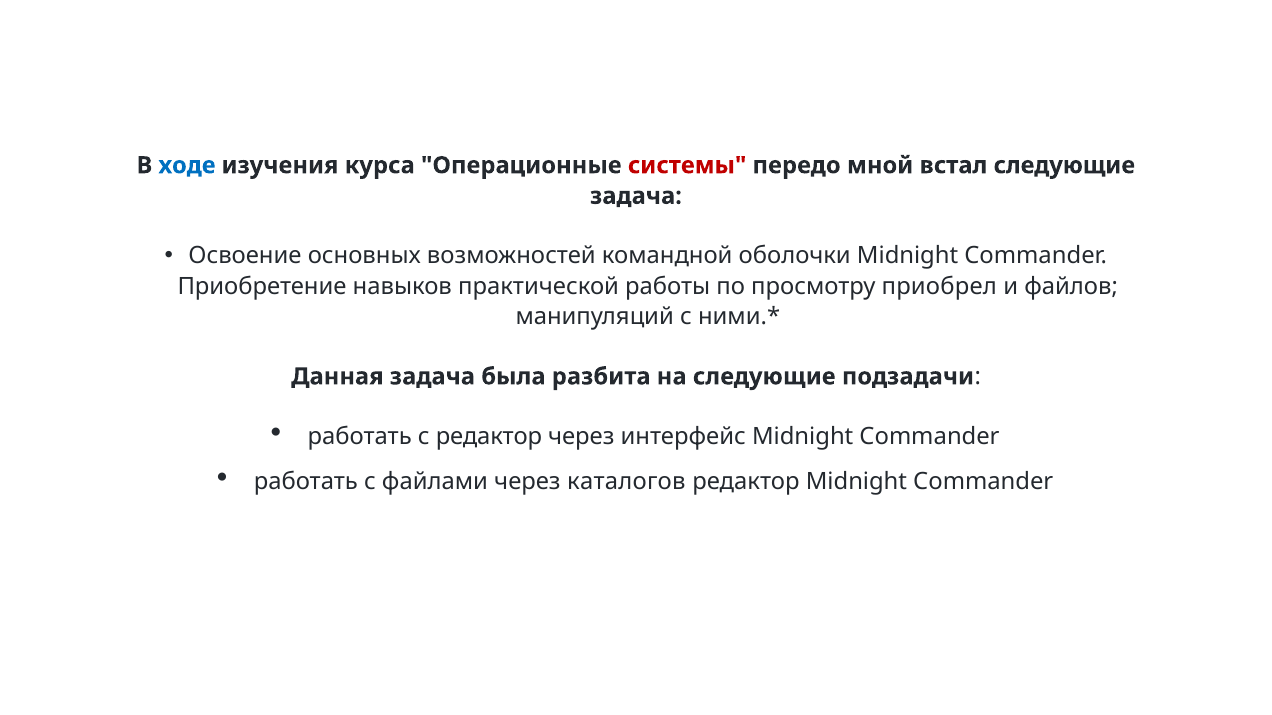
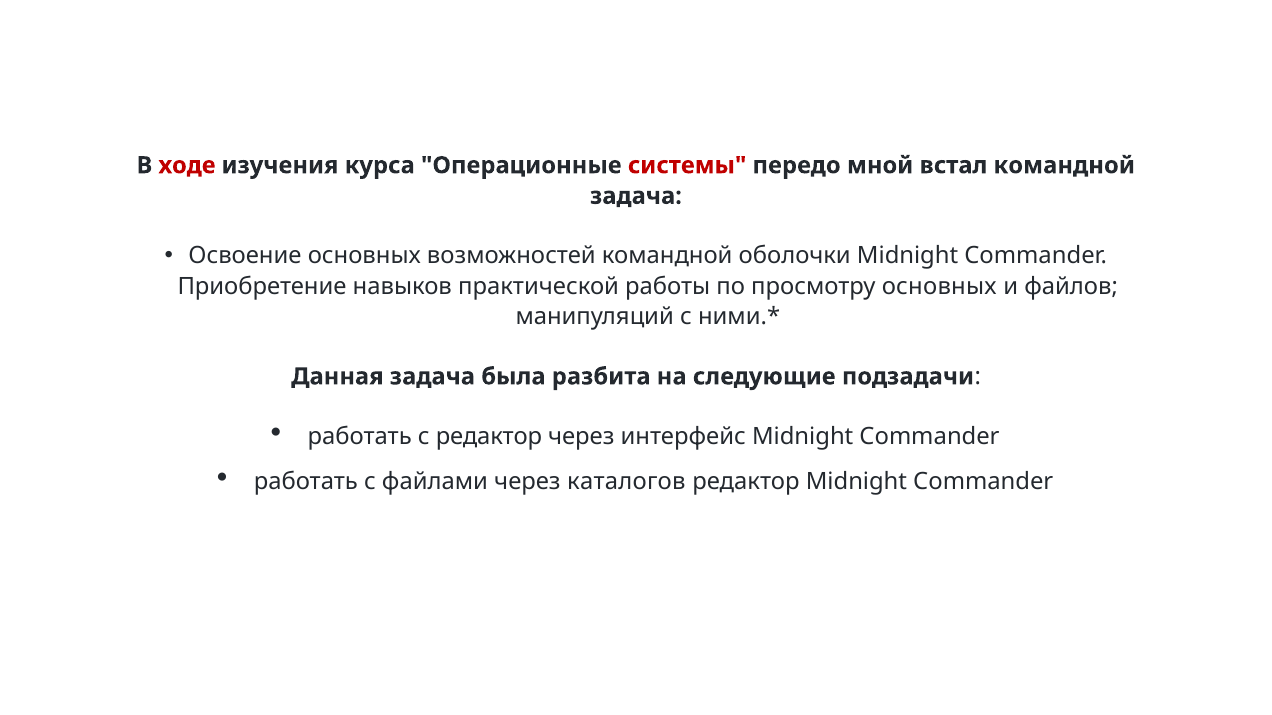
ходе colour: blue -> red (187, 166)
встал следующие: следующие -> командной (1064, 166)
просмотру приобрел: приобрел -> основных (939, 286)
